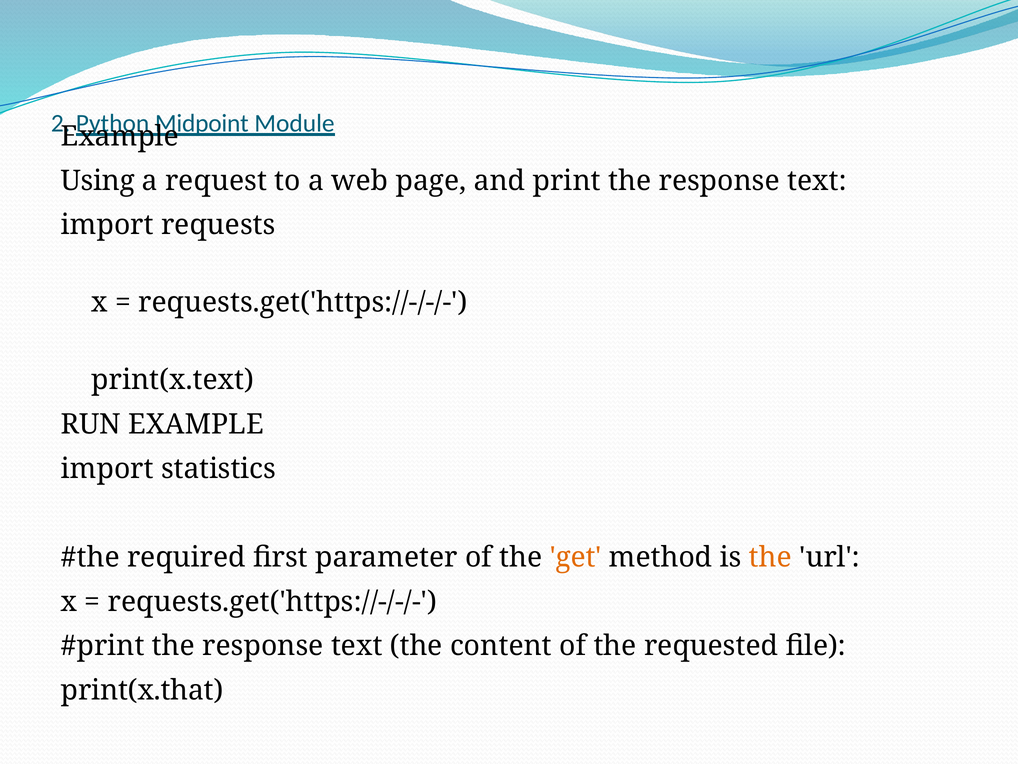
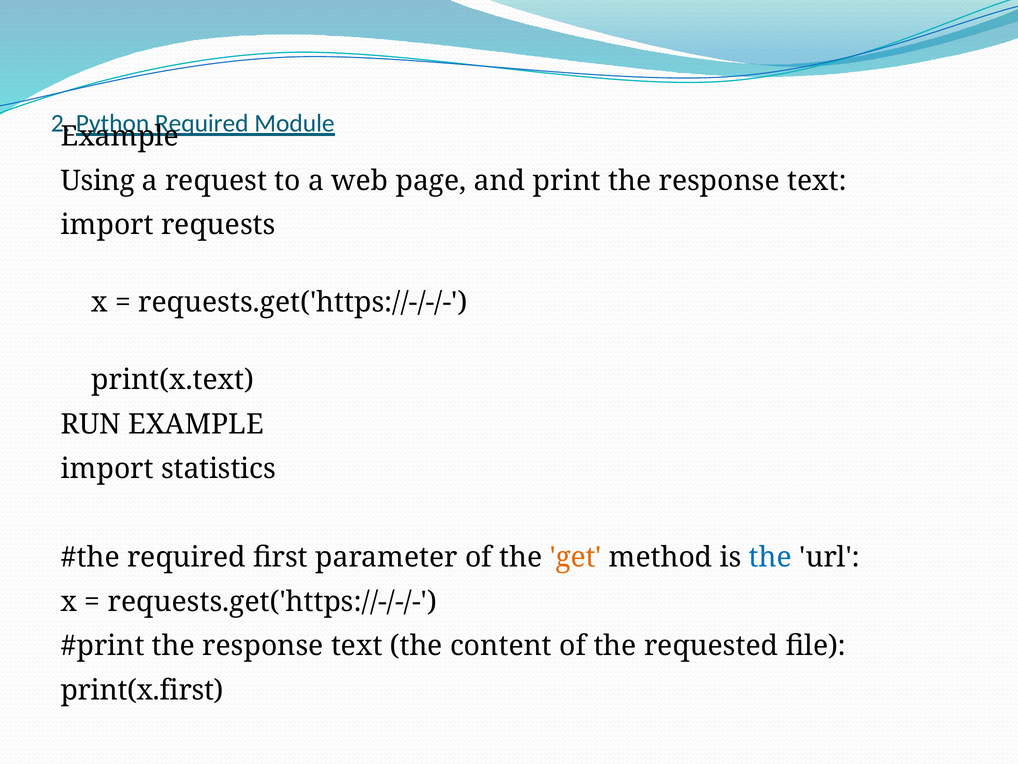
Midpoint: Midpoint -> Required (202, 123)
the colour: orange -> blue (770, 557)
print(x.that: print(x.that -> print(x.first (142, 690)
